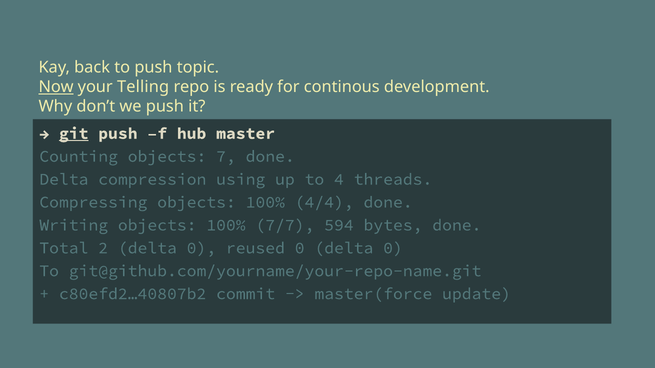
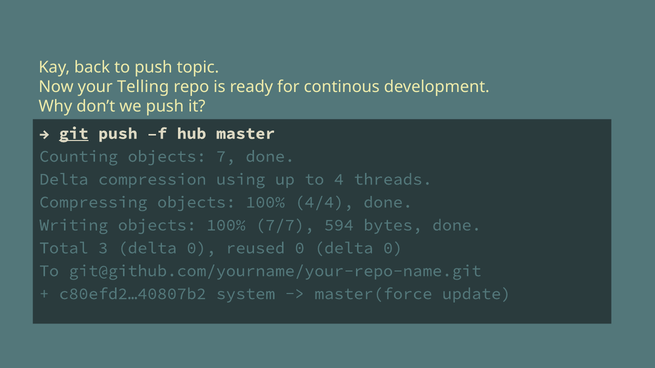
Now underline: present -> none (56, 87)
2: 2 -> 3 (103, 248)
commit: commit -> system (246, 294)
